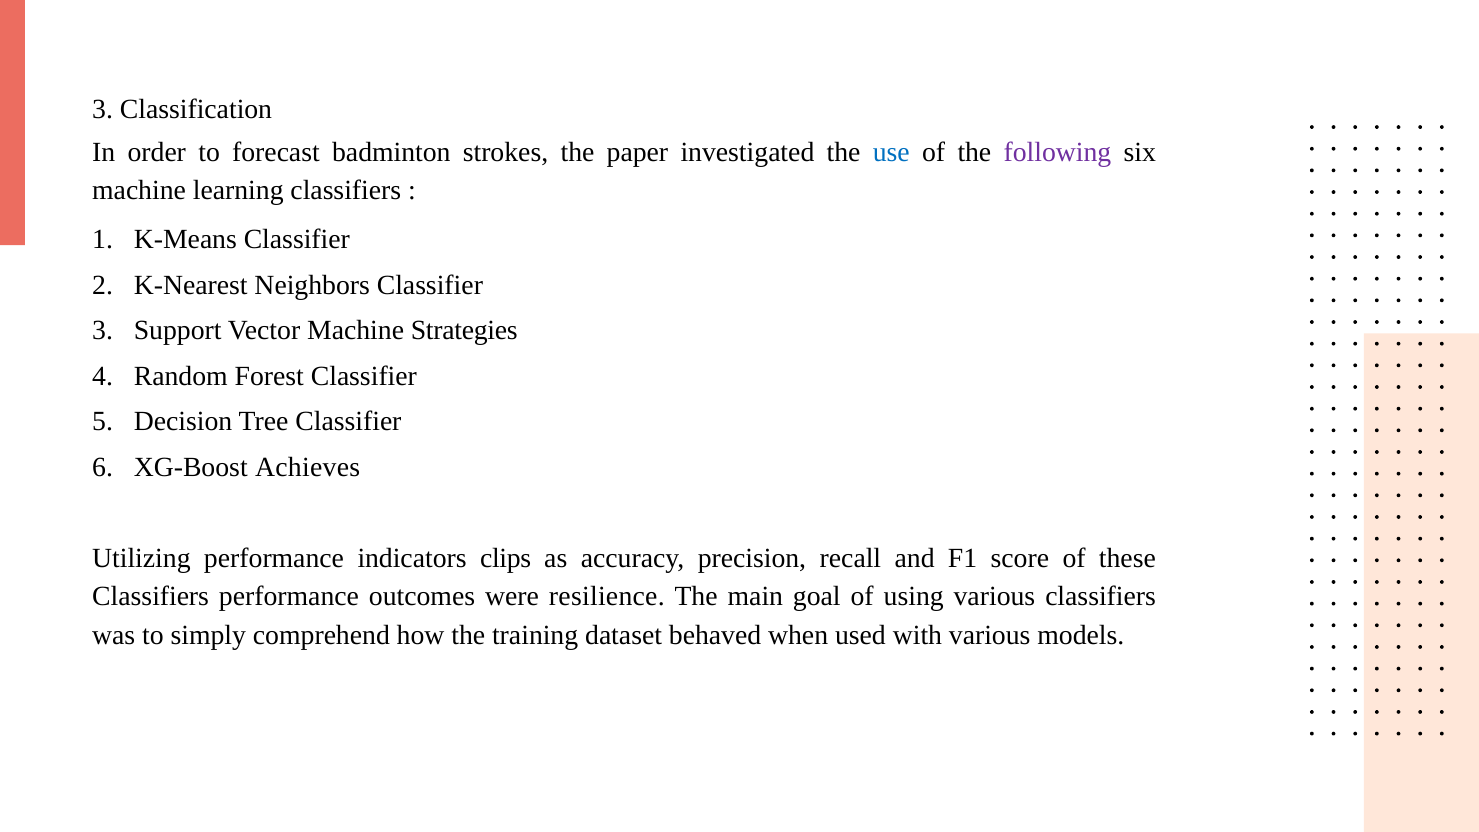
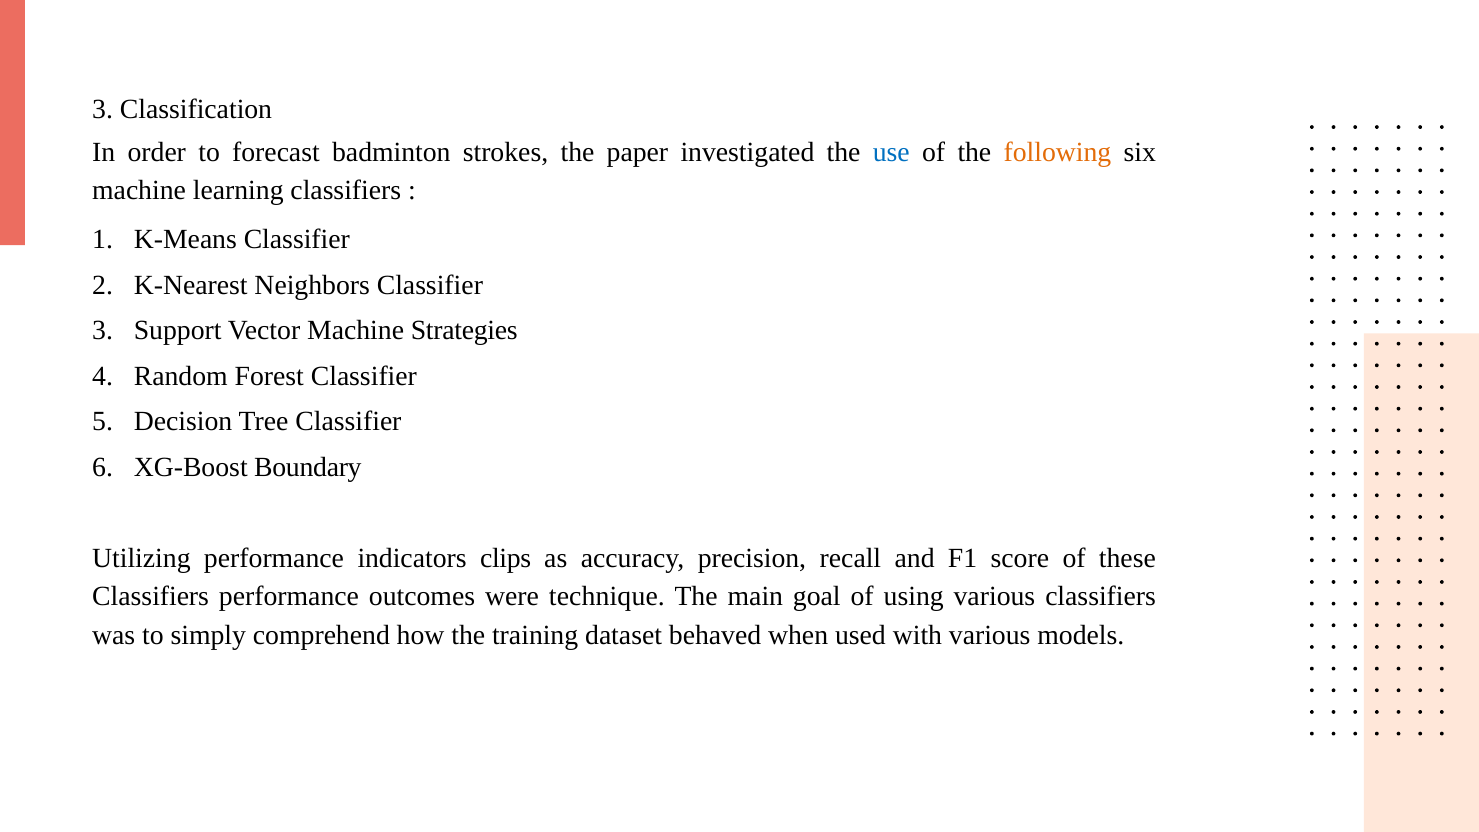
following colour: purple -> orange (1057, 152)
Achieves: Achieves -> Boundary (308, 467)
resilience: resilience -> technique (607, 597)
